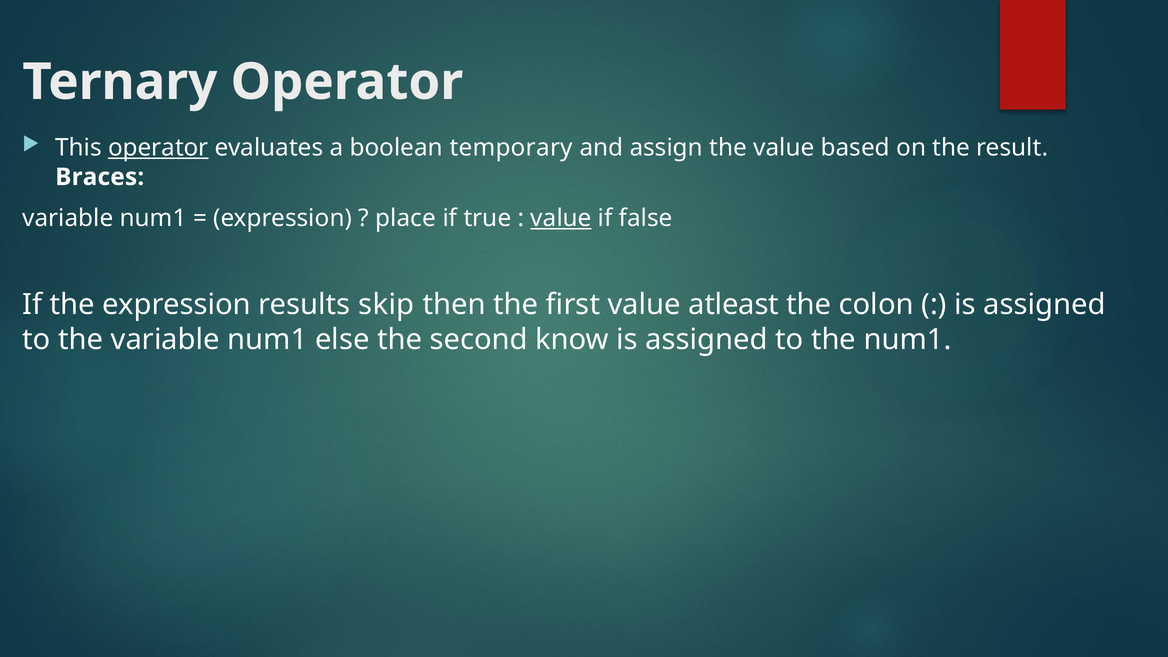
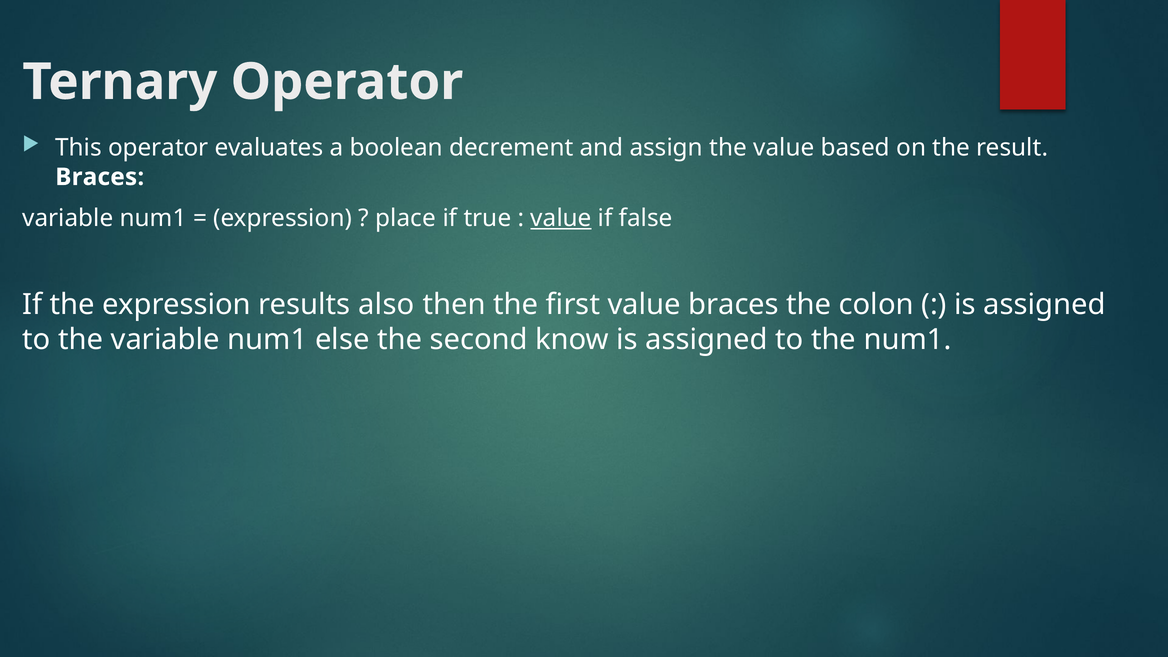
operator underline: present -> none (158, 148)
temporary: temporary -> decrement (511, 148)
skip: skip -> also (386, 304)
value atleast: atleast -> braces (734, 304)
